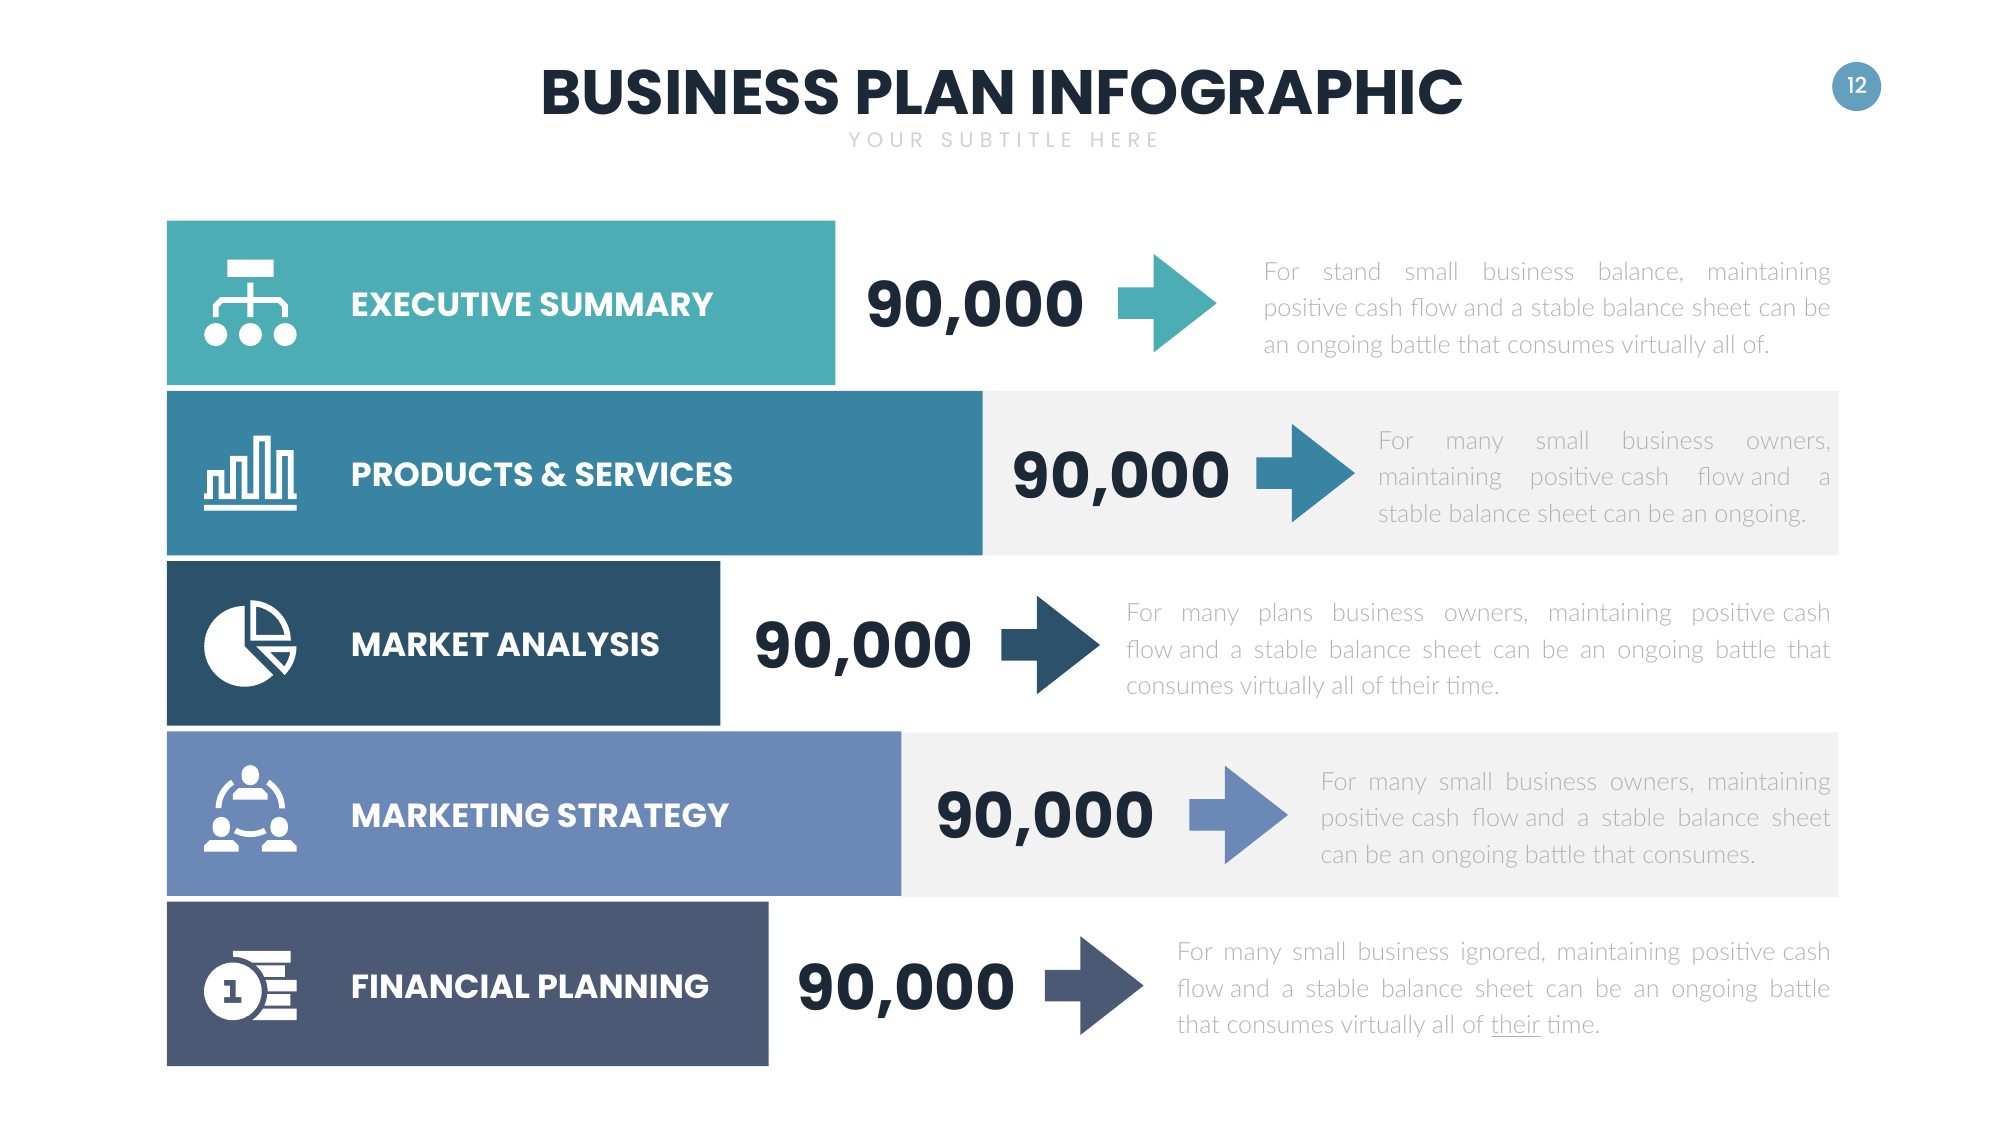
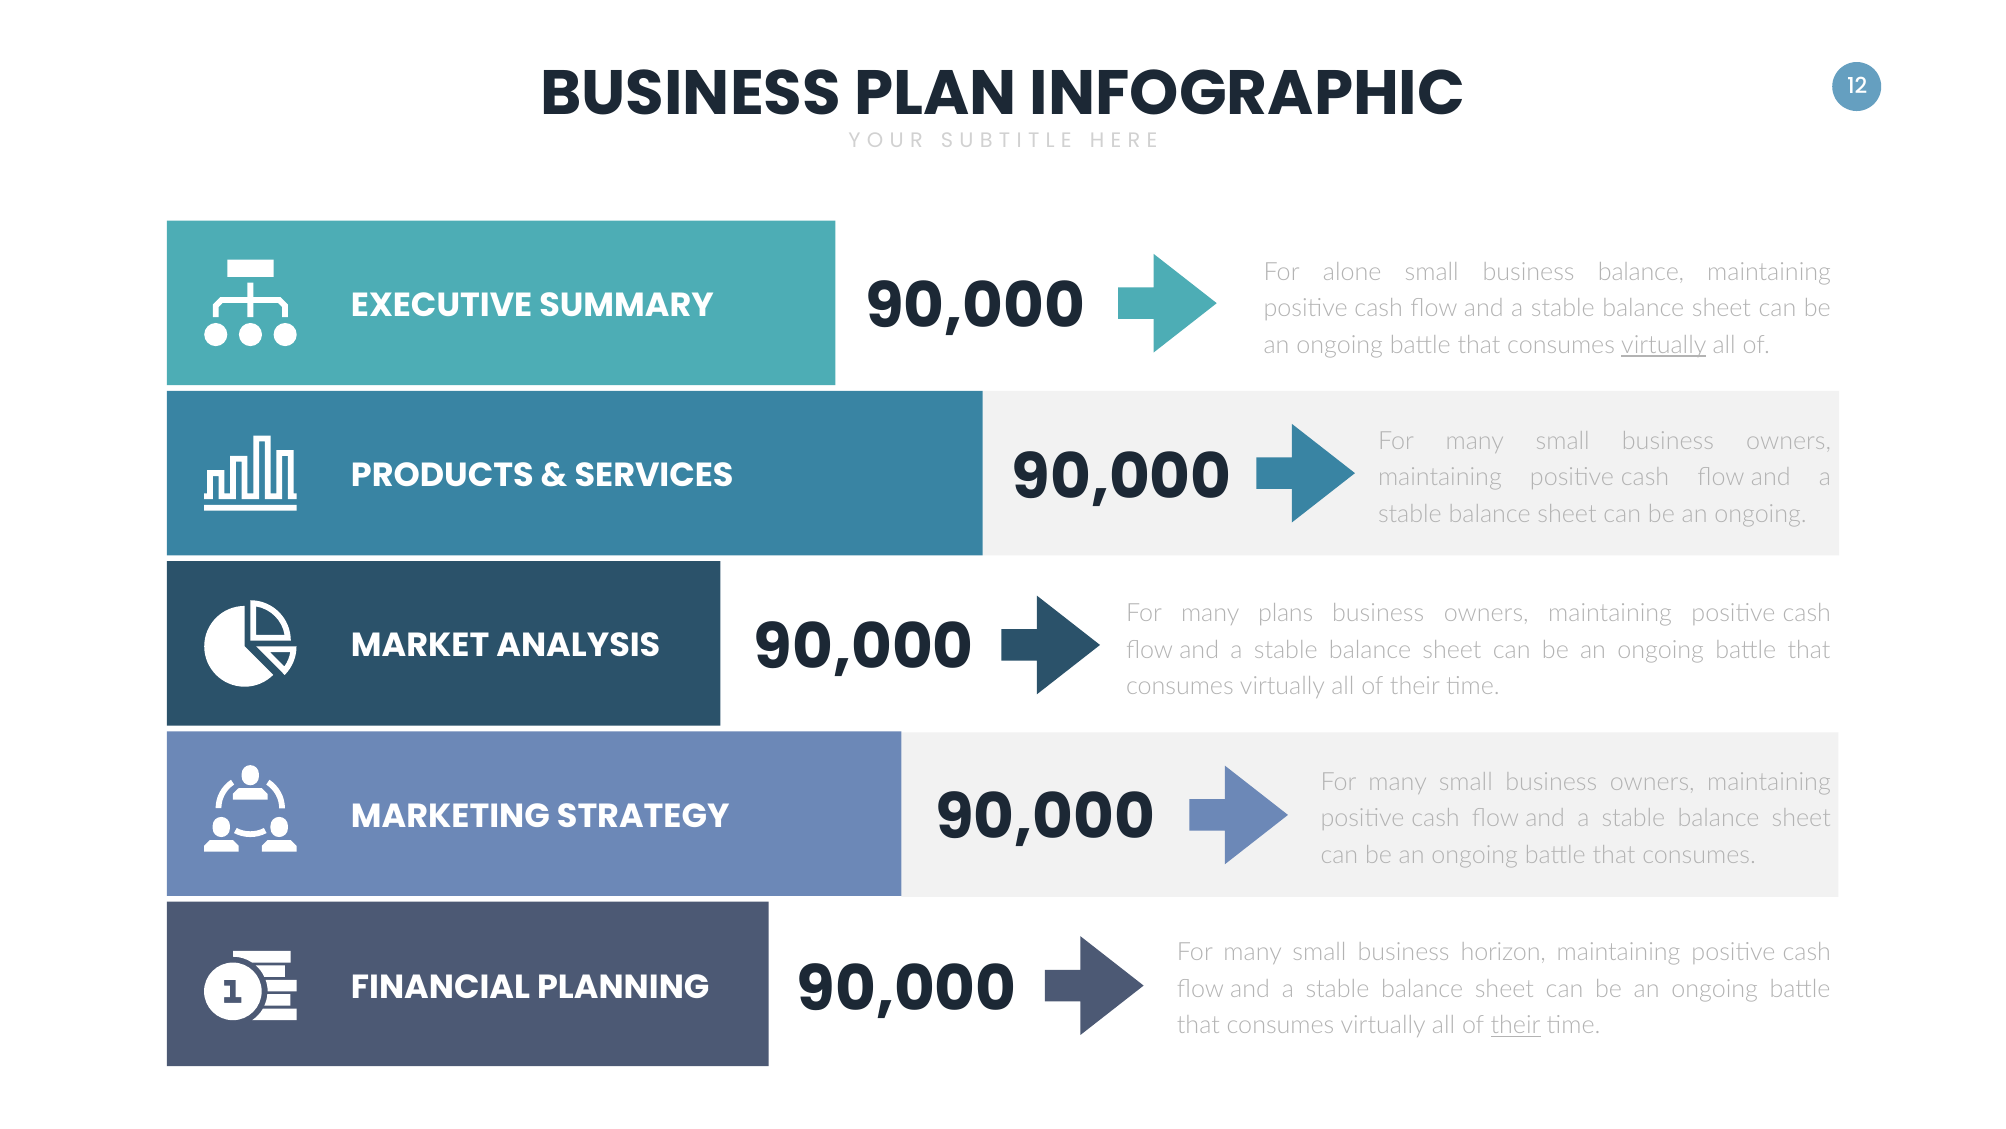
stand: stand -> alone (1352, 272)
virtually underline: none -> present (1664, 345)
ignored: ignored -> horizon (1503, 952)
